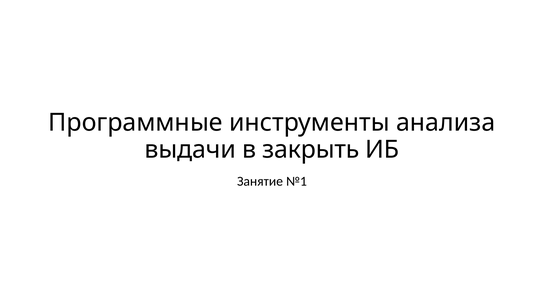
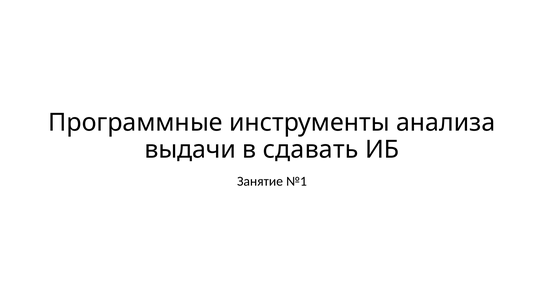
закрыть: закрыть -> сдавать (311, 150)
